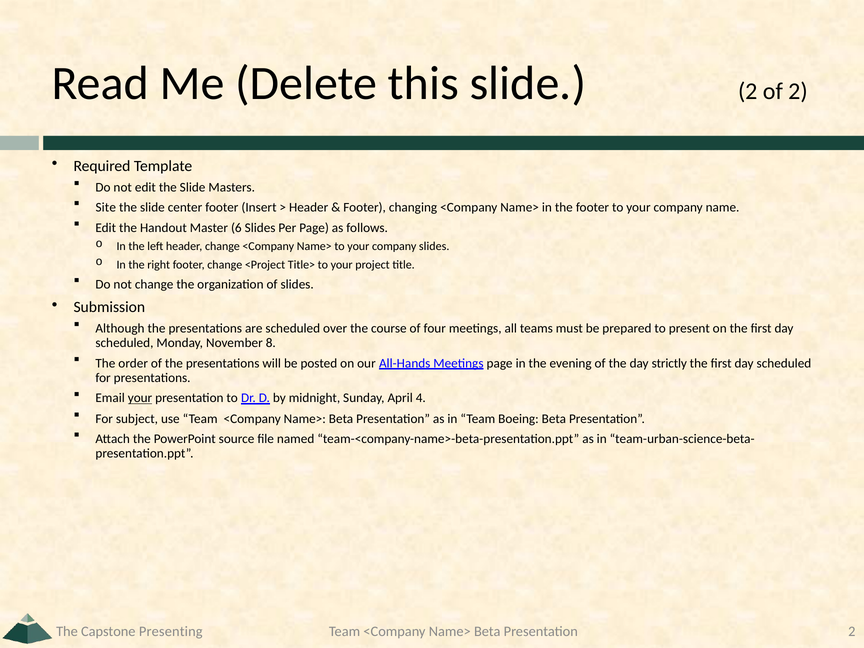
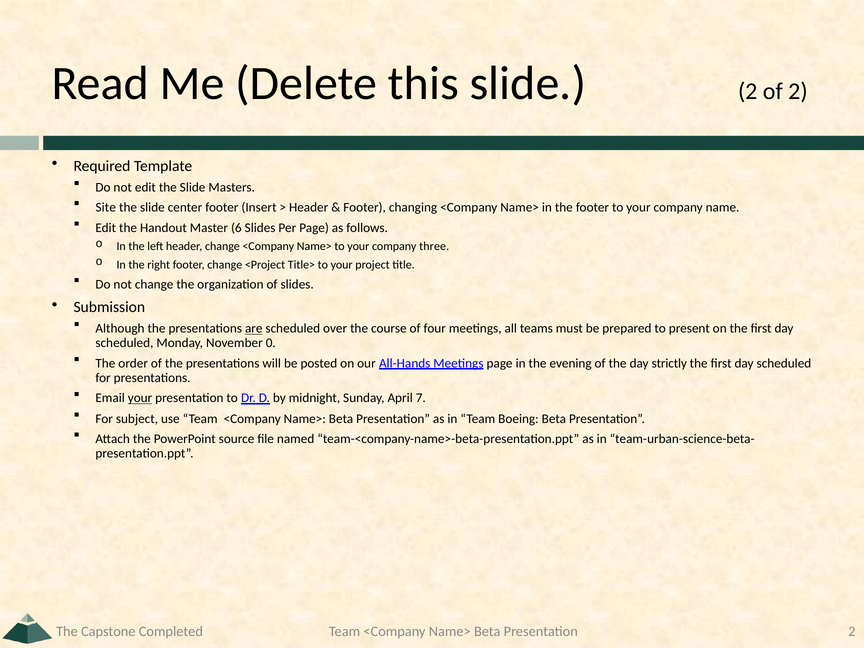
company slides: slides -> three (434, 247)
are underline: none -> present (254, 329)
8: 8 -> 0 (271, 343)
4: 4 -> 7 (421, 398)
Presenting: Presenting -> Completed (171, 632)
